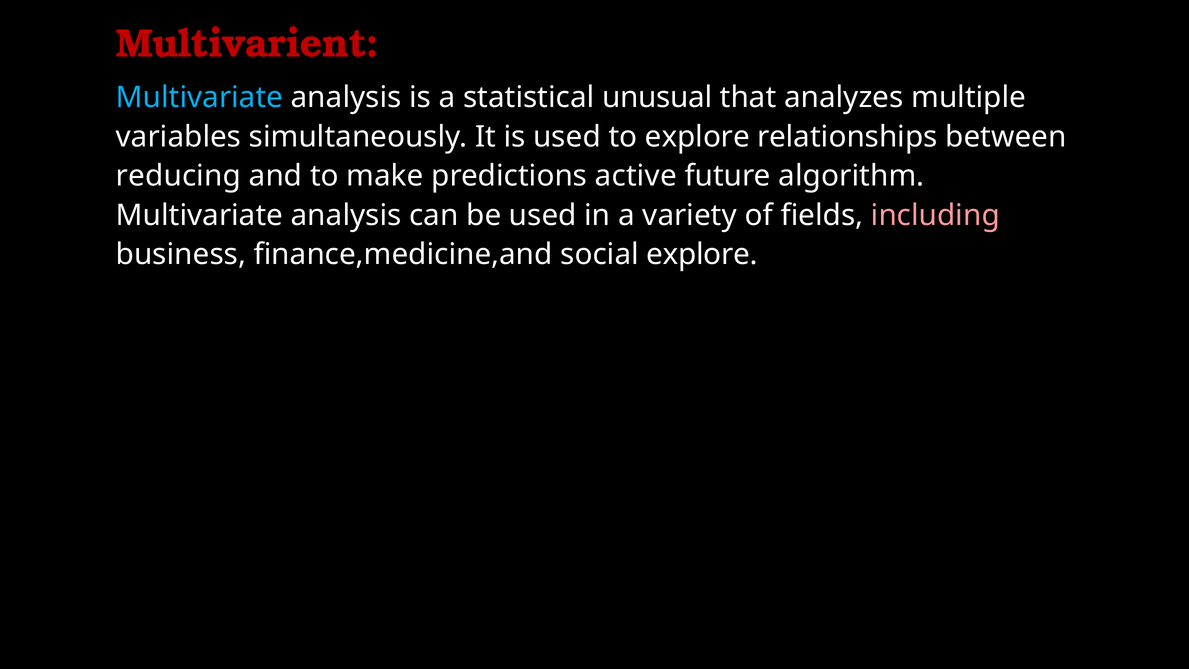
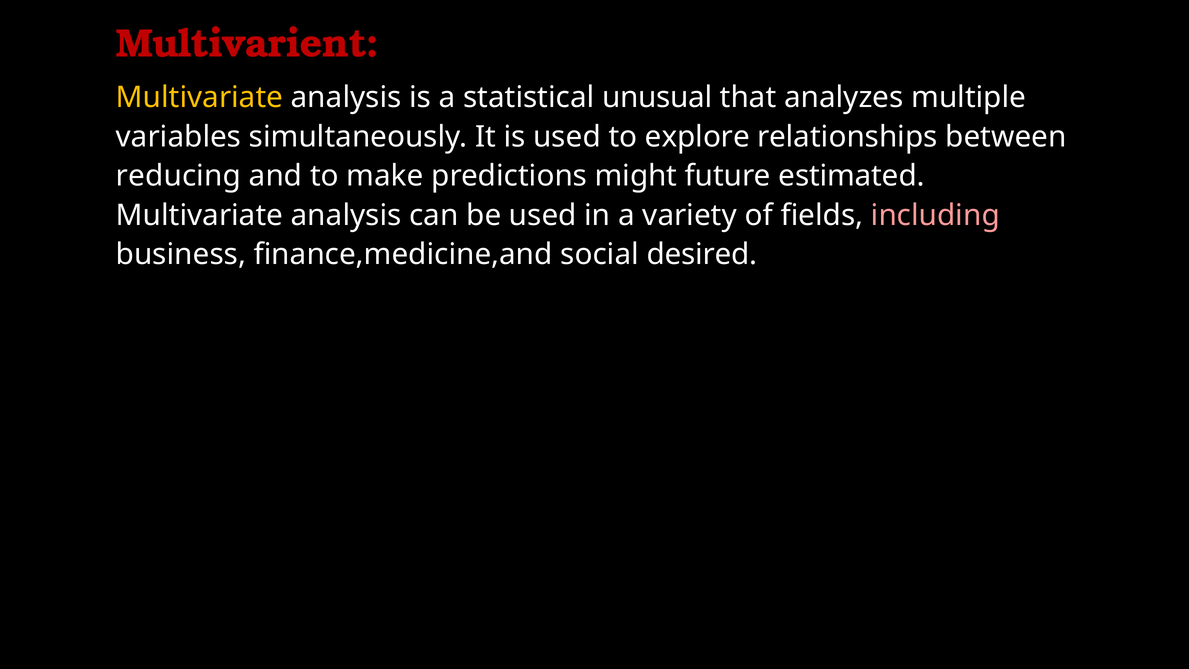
Multivariate colour: light blue -> yellow (199, 98)
active: active -> might (636, 176)
algorithm: algorithm -> estimated (852, 176)
social explore: explore -> desired (702, 254)
